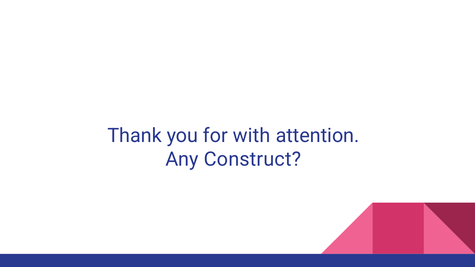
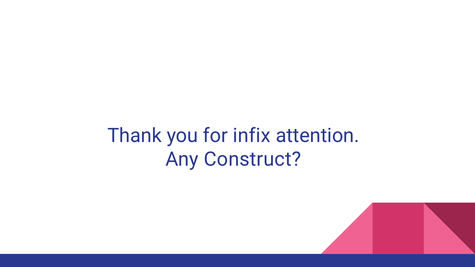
with: with -> infix (252, 136)
